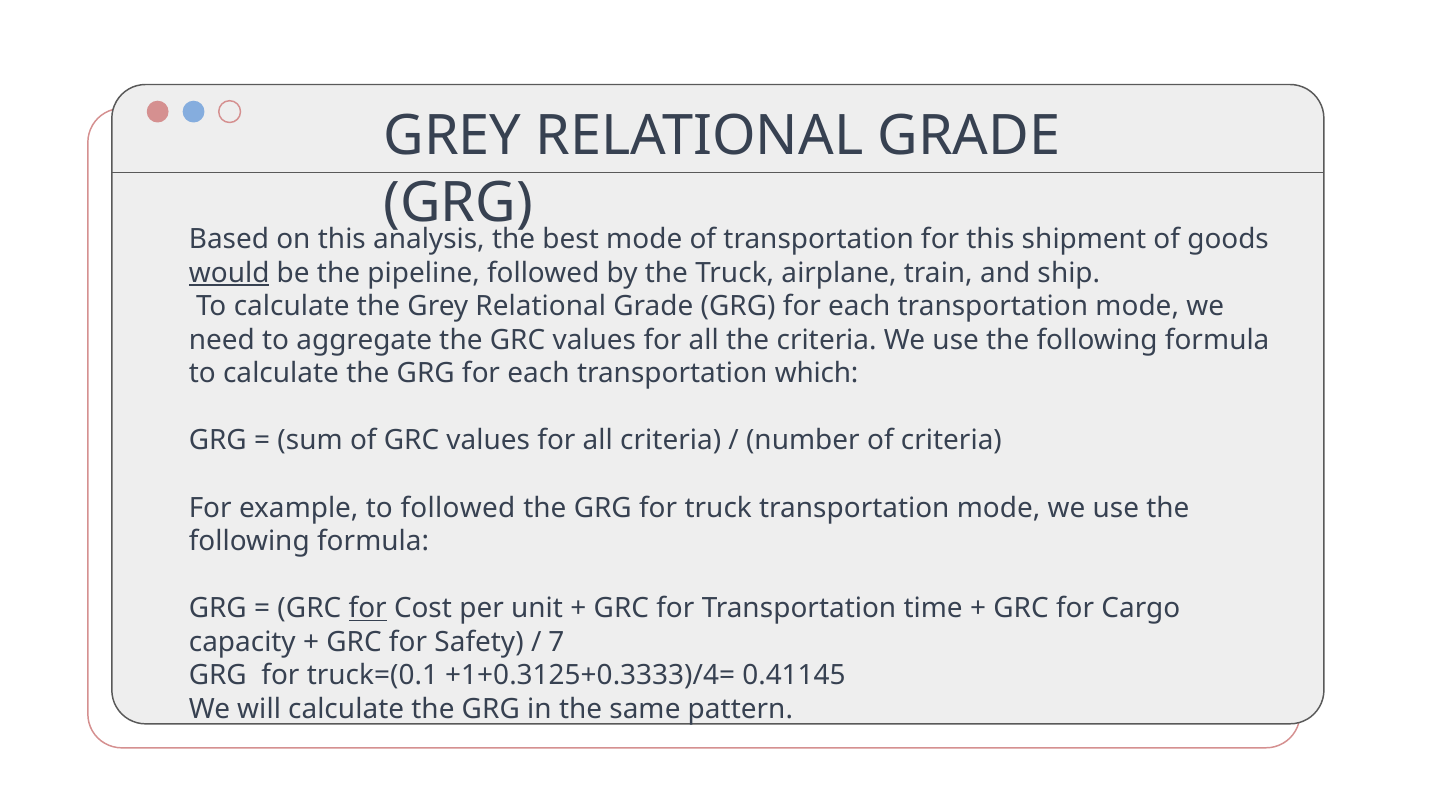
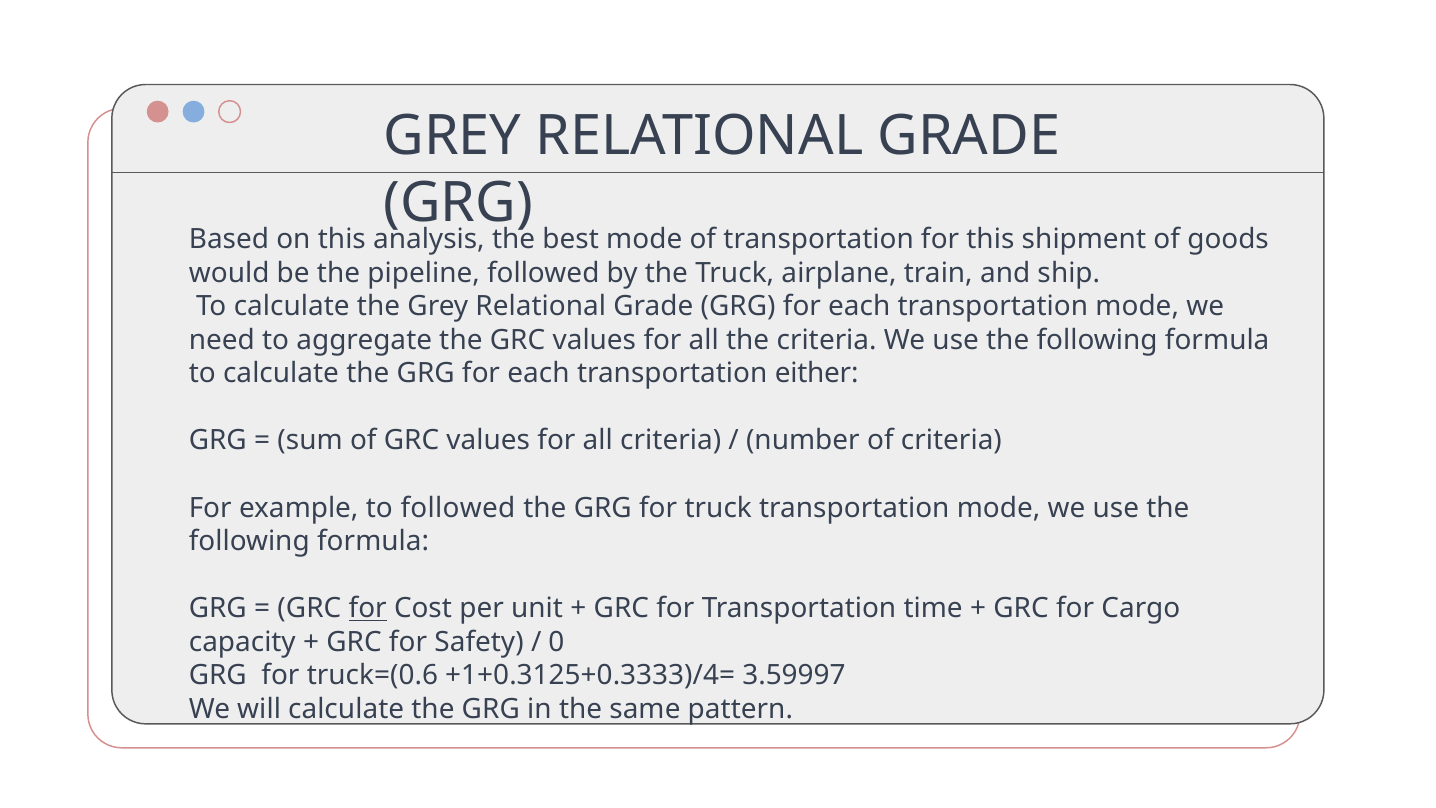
would underline: present -> none (229, 273)
which: which -> either (817, 374)
7: 7 -> 0 (556, 642)
truck=(0.1: truck=(0.1 -> truck=(0.6 (372, 675)
0.41145: 0.41145 -> 3.59997 (794, 675)
